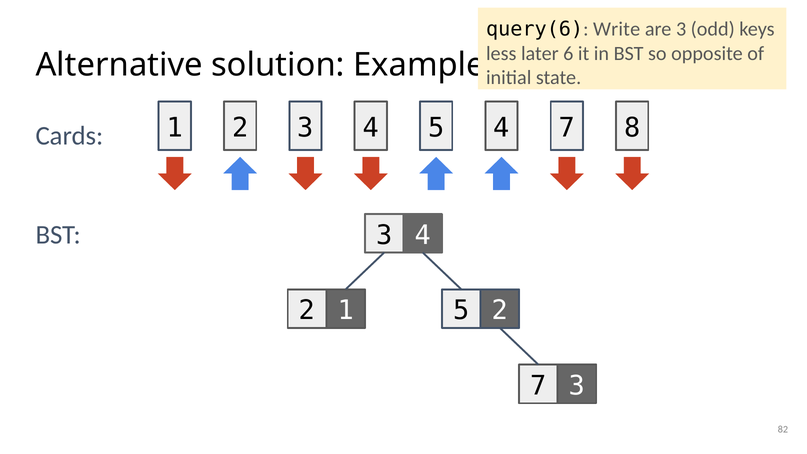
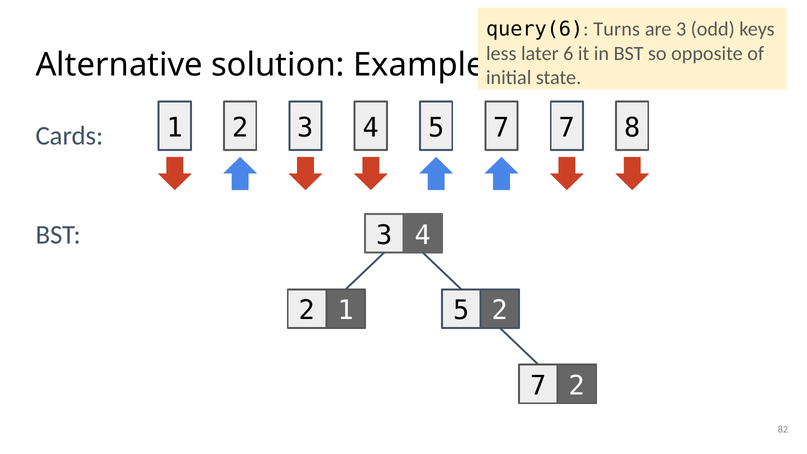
Write: Write -> Turns (617, 29)
5 4: 4 -> 7 (502, 128)
7 3: 3 -> 2 (577, 386)
